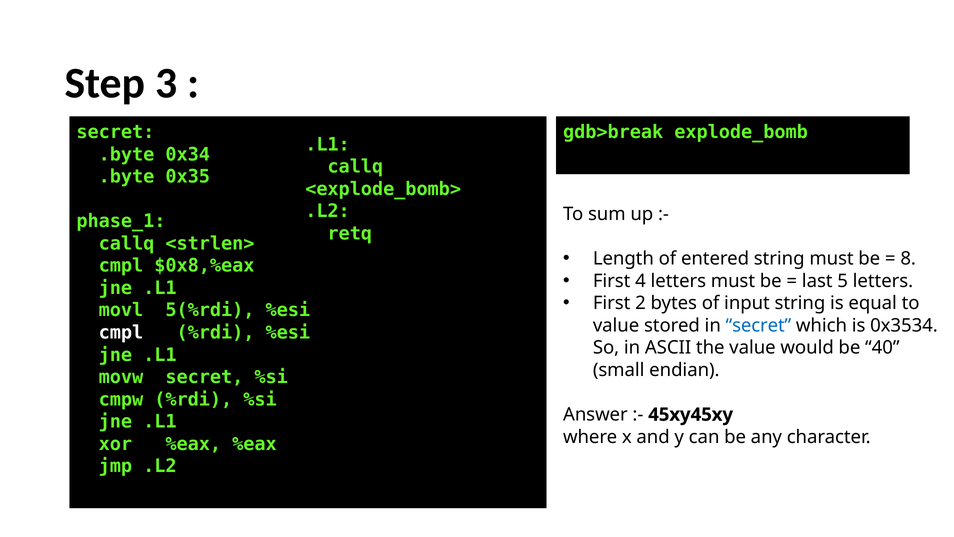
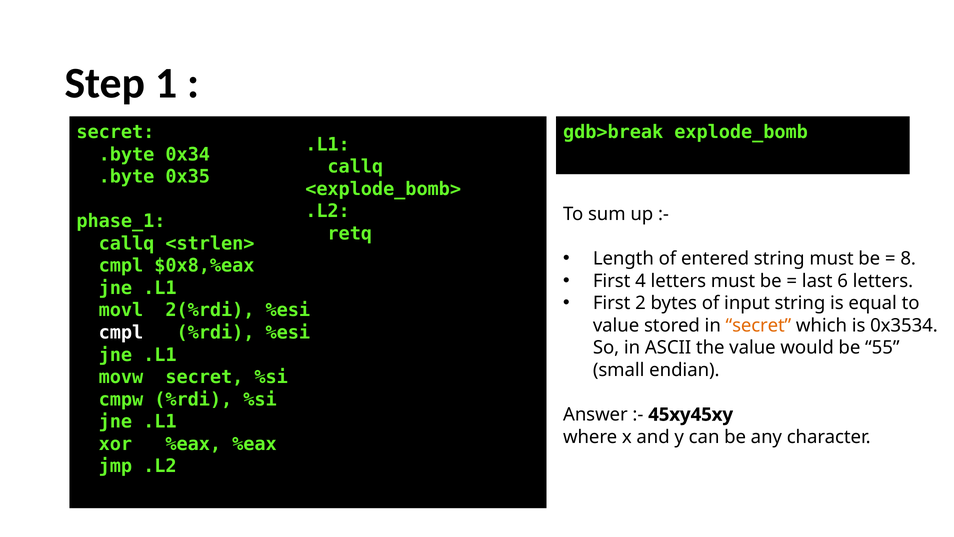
3: 3 -> 1 (166, 83)
5: 5 -> 6 (843, 281)
5(%rdi: 5(%rdi -> 2(%rdi (210, 310)
secret colour: blue -> orange (758, 325)
40: 40 -> 55 (882, 348)
